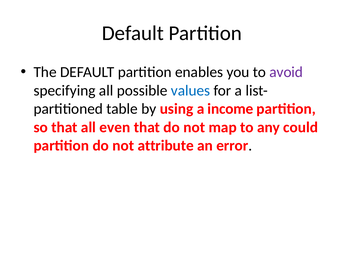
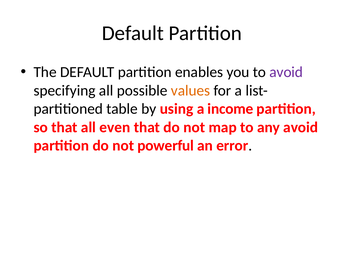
values colour: blue -> orange (191, 91)
any could: could -> avoid (301, 127)
attribute: attribute -> powerful (166, 146)
